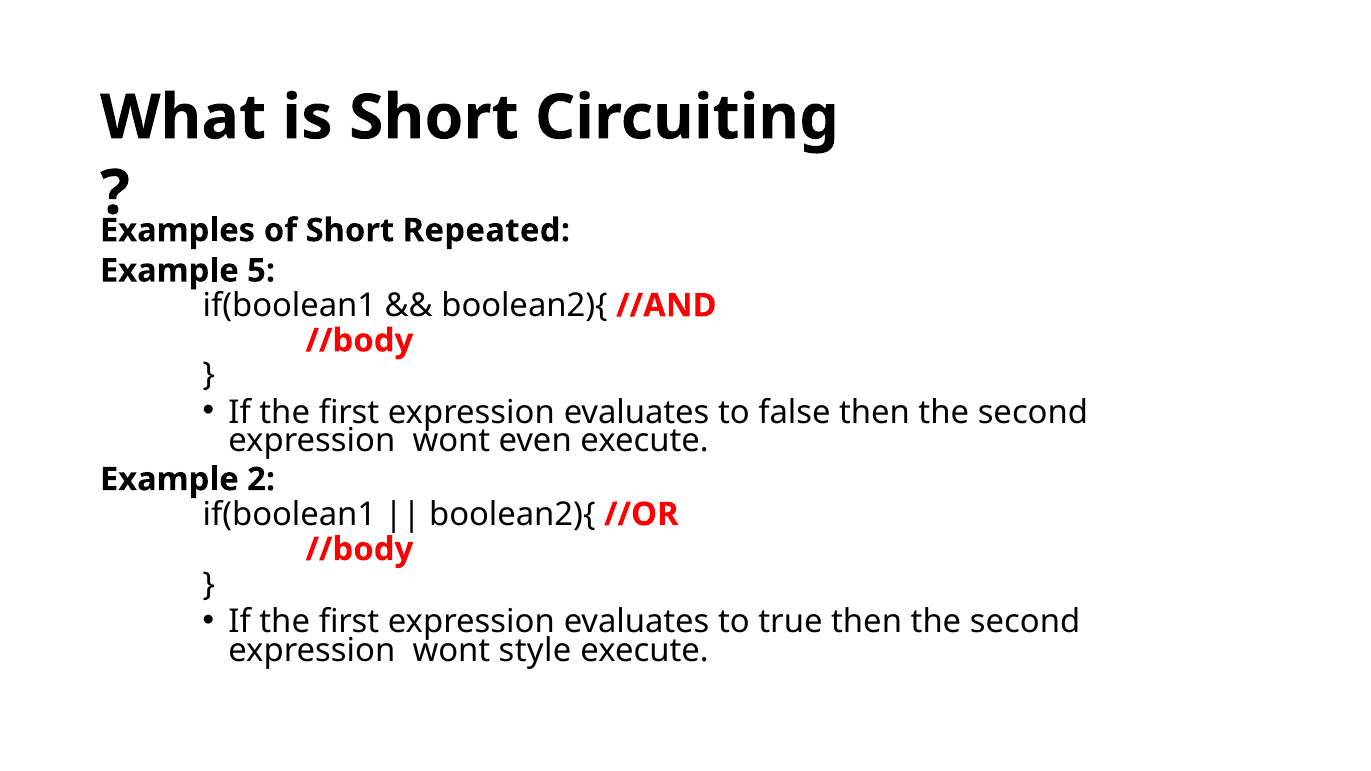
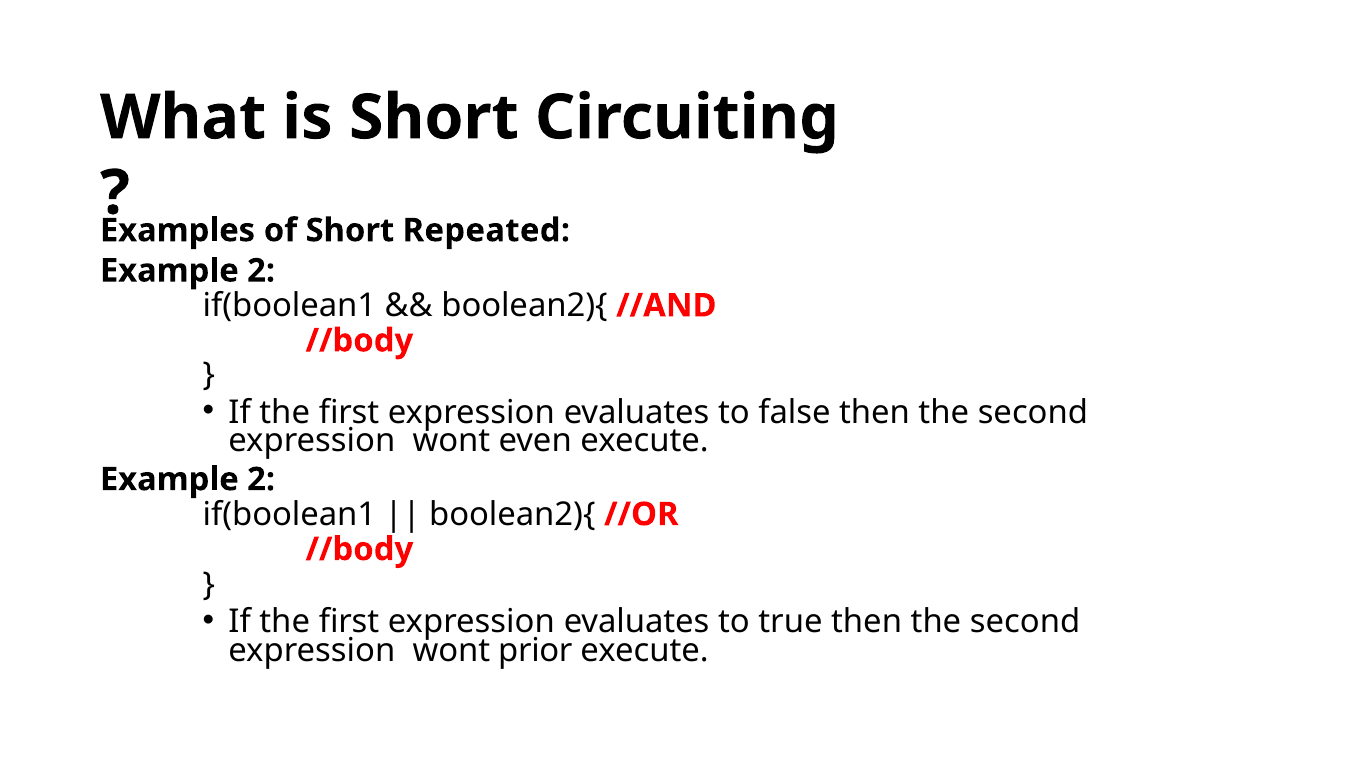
5: 5 -> 2 (261, 271)
style: style -> prior (535, 650)
